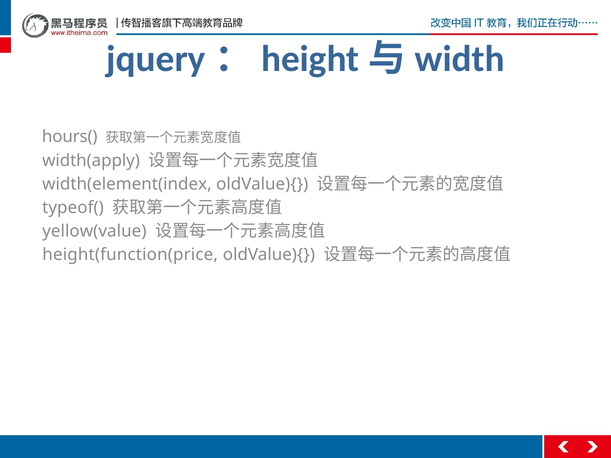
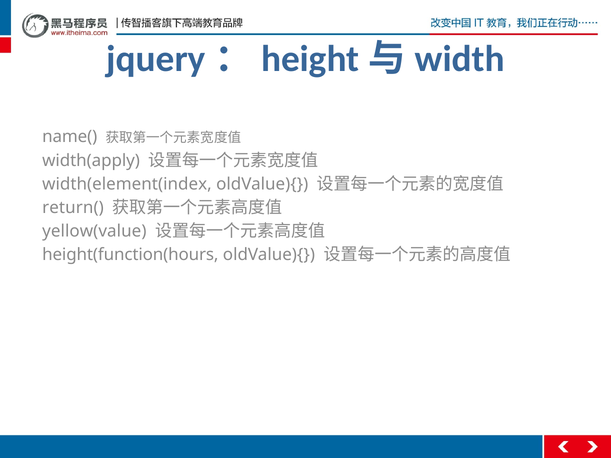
hours(: hours( -> name( (70, 137)
typeof(: typeof( -> return( (73, 208)
height(function(price: height(function(price -> height(function(hours (130, 255)
